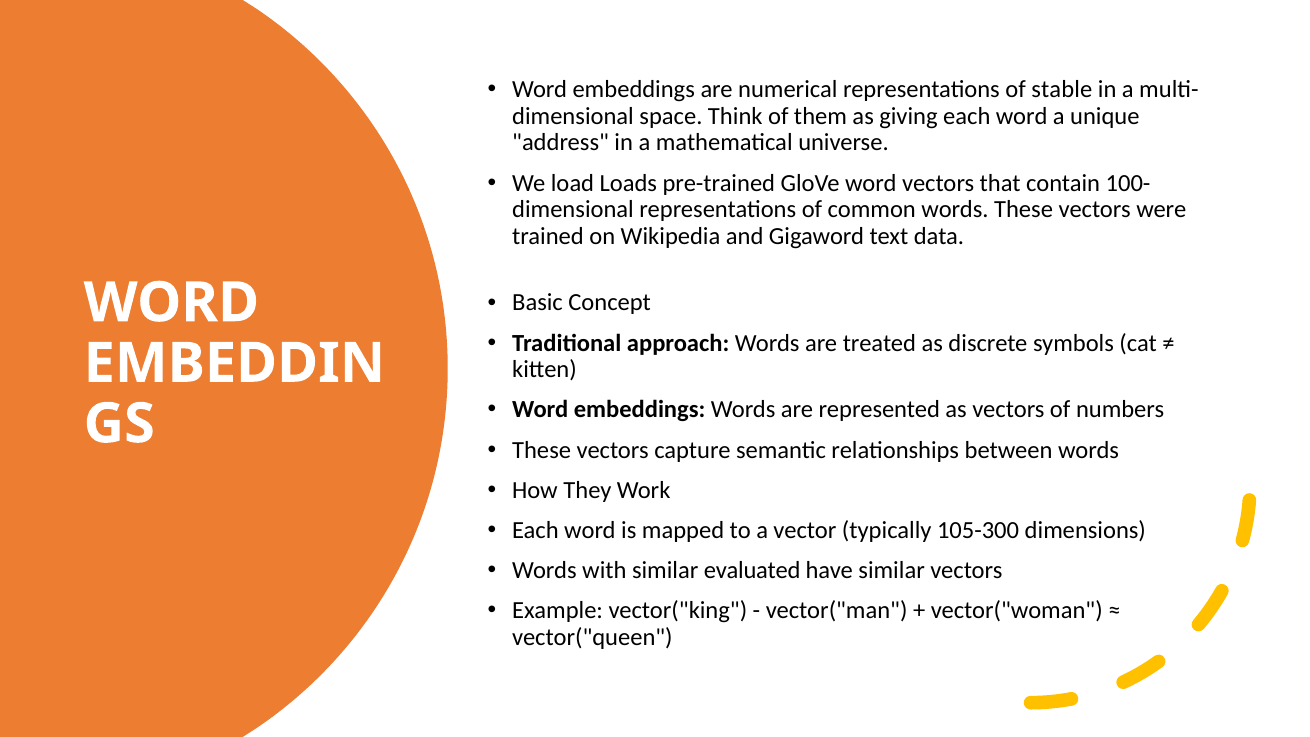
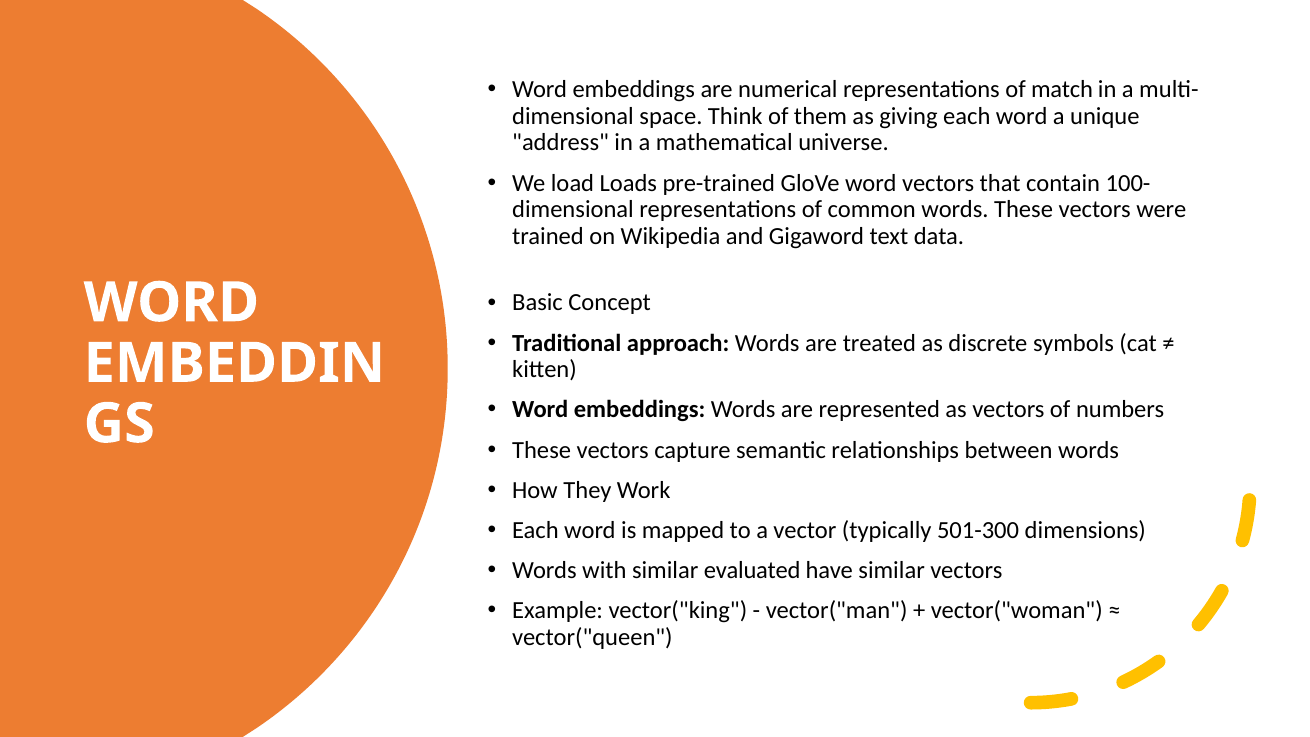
stable: stable -> match (1062, 90)
105-300: 105-300 -> 501-300 (978, 530)
